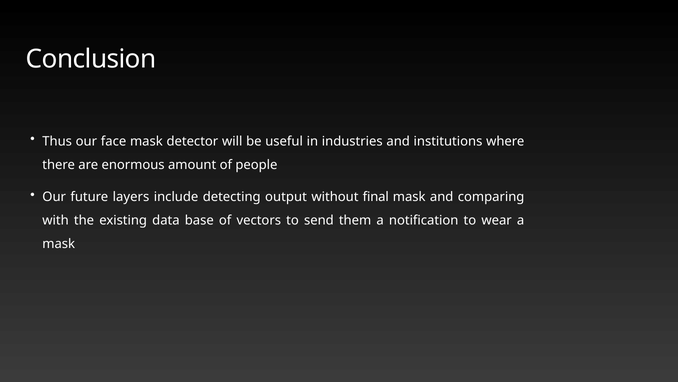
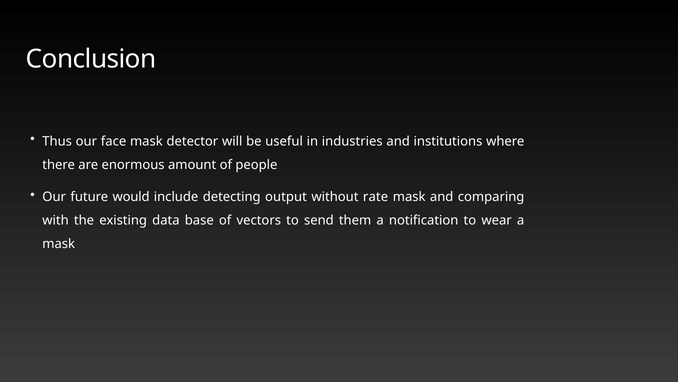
layers: layers -> would (131, 197)
final: final -> rate (376, 197)
